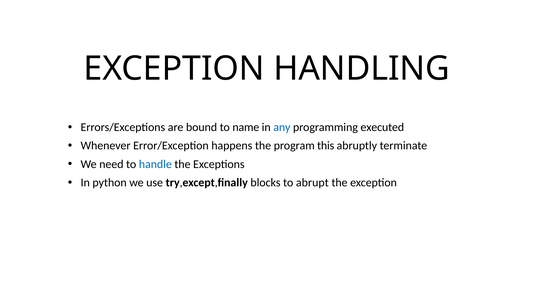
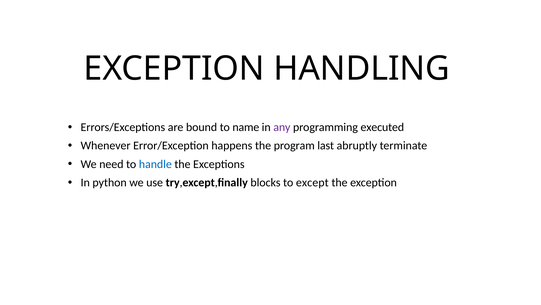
any colour: blue -> purple (282, 127)
this: this -> last (326, 145)
abrupt: abrupt -> except (312, 182)
